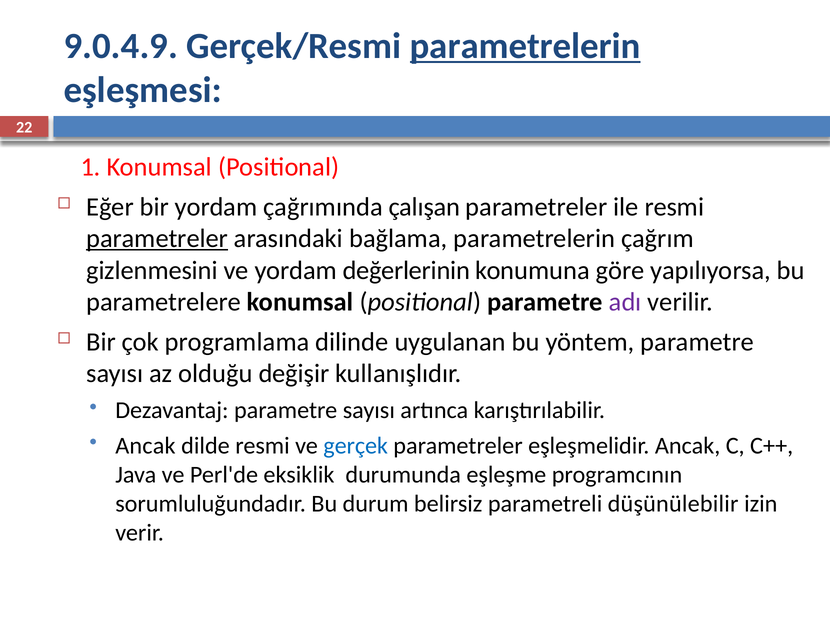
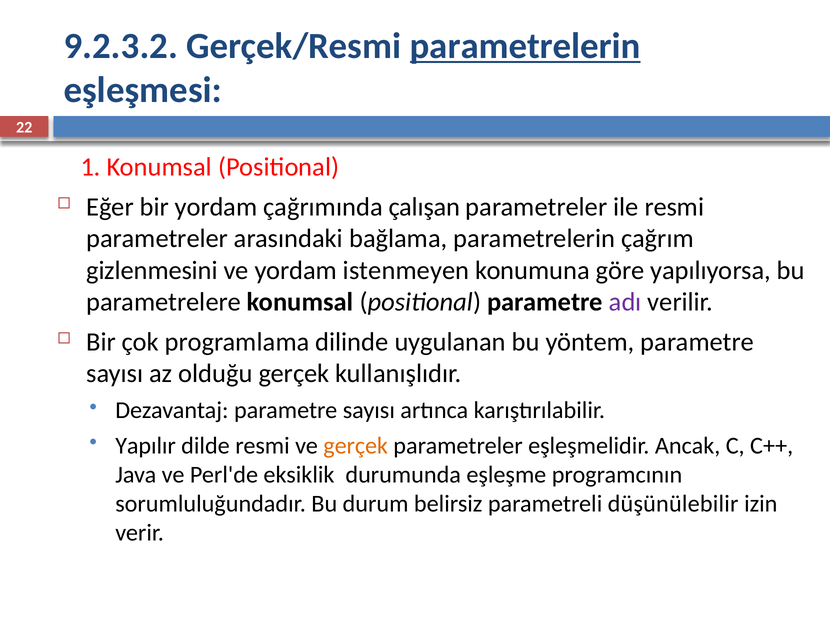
9.0.4.9: 9.0.4.9 -> 9.2.3.2 (121, 46)
parametreler underline: present -> none (157, 239)
değerlerinin: değerlerinin -> istenmeyen (406, 271)
olduğu değişir: değişir -> gerçek (294, 374)
Ancak: Ancak -> Yapılır (146, 446)
gerçek colour: blue -> orange (356, 446)
